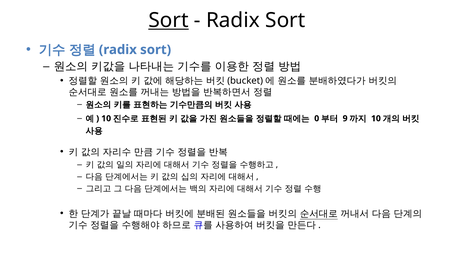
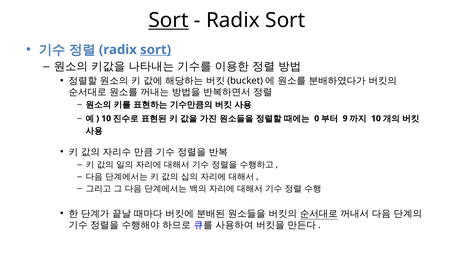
sort underline: none -> present (156, 50)
